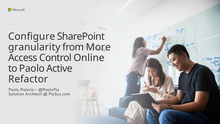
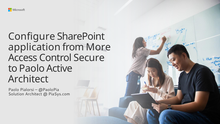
granularity: granularity -> application (34, 47)
Online: Online -> Secure (89, 58)
Refactor: Refactor -> Architect (28, 79)
